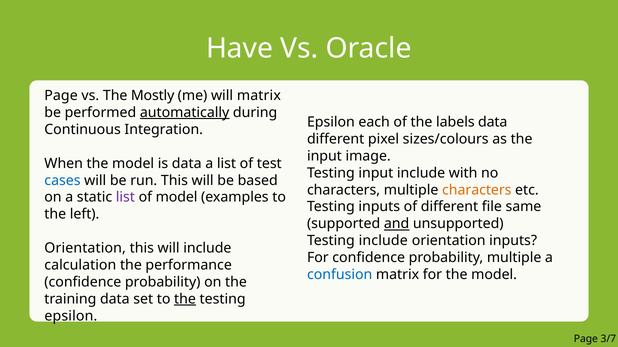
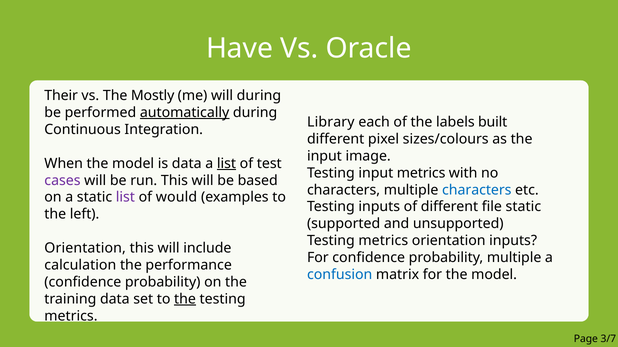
Page: Page -> Their (61, 96)
will matrix: matrix -> during (259, 96)
Epsilon: Epsilon -> Library (331, 122)
labels data: data -> built (493, 122)
list underline: none -> present (226, 164)
input include: include -> metrics (421, 173)
cases colour: blue -> purple (62, 181)
characters colour: orange -> blue (477, 190)
of model: model -> would (176, 198)
file same: same -> static (523, 207)
and underline: present -> none (397, 224)
include: include -> metrics (383, 241)
epsilon: epsilon -> metrics (71, 317)
